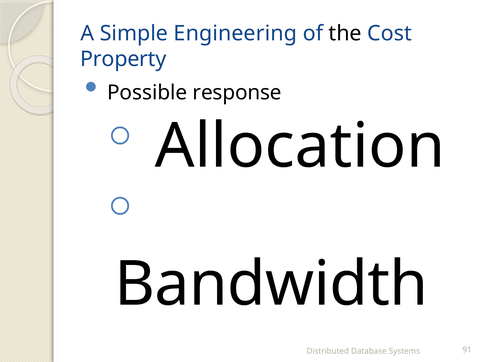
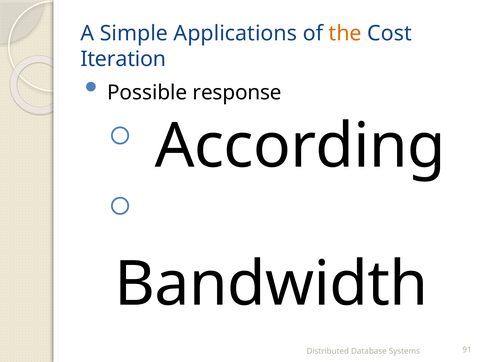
Engineering: Engineering -> Applications (235, 33)
the colour: black -> orange (345, 33)
Property: Property -> Iteration (123, 59)
Allocation: Allocation -> According (300, 146)
